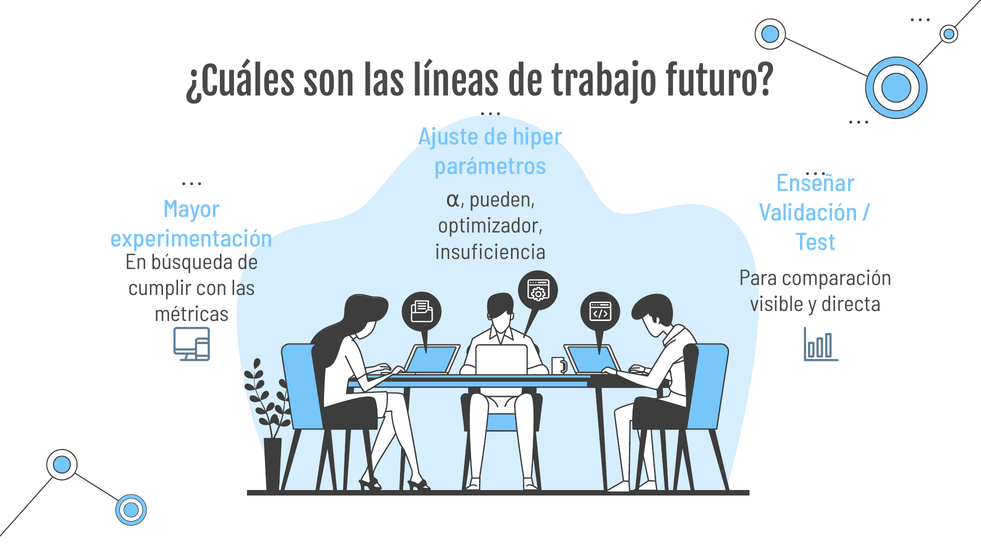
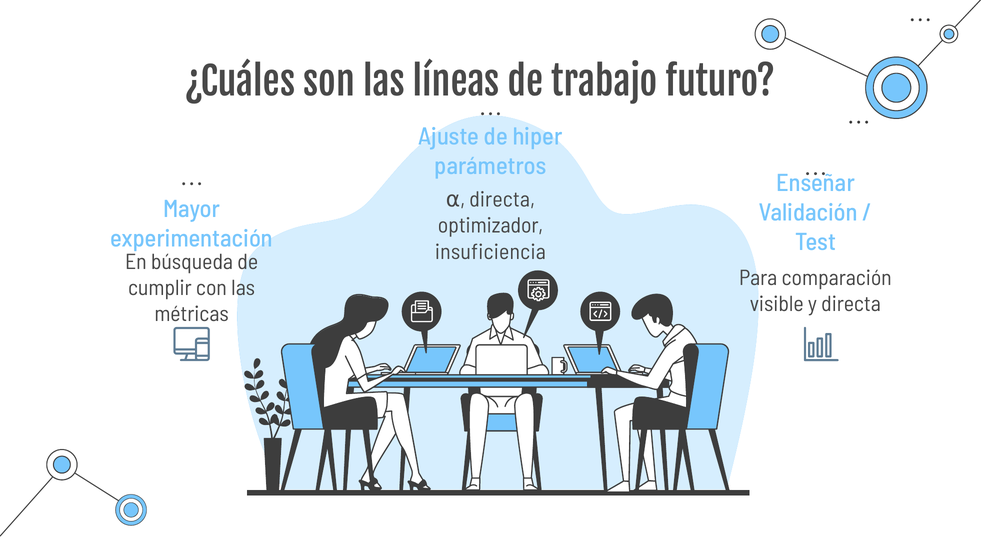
pueden: pueden -> directa (502, 199)
